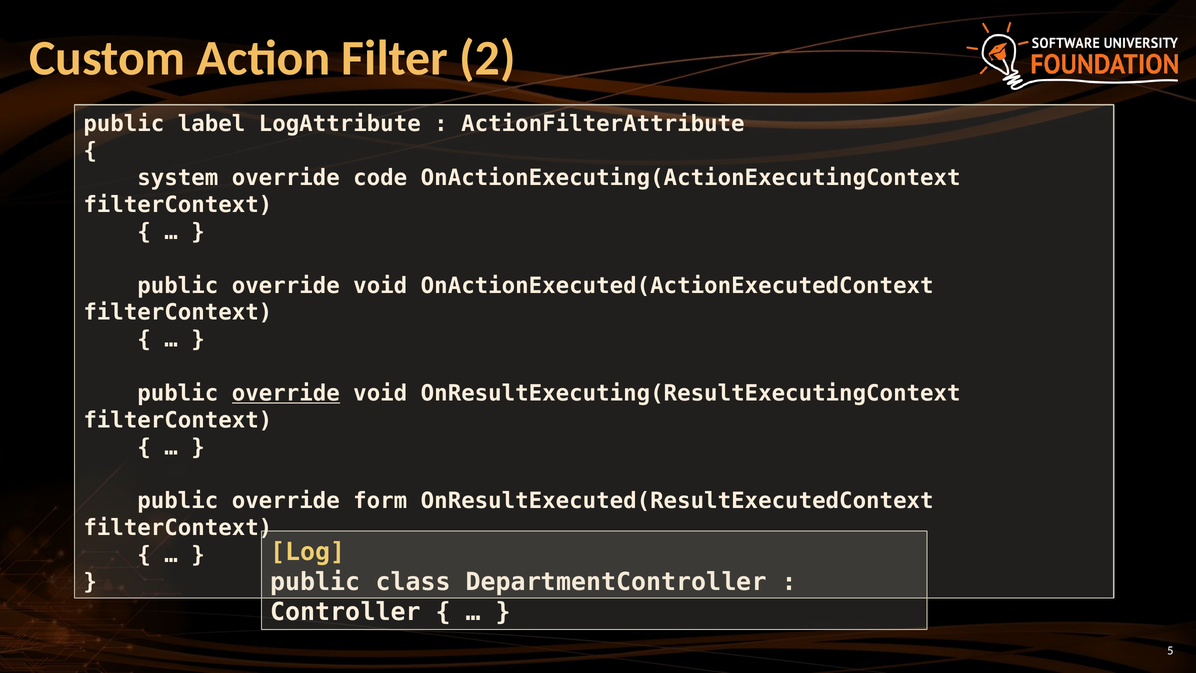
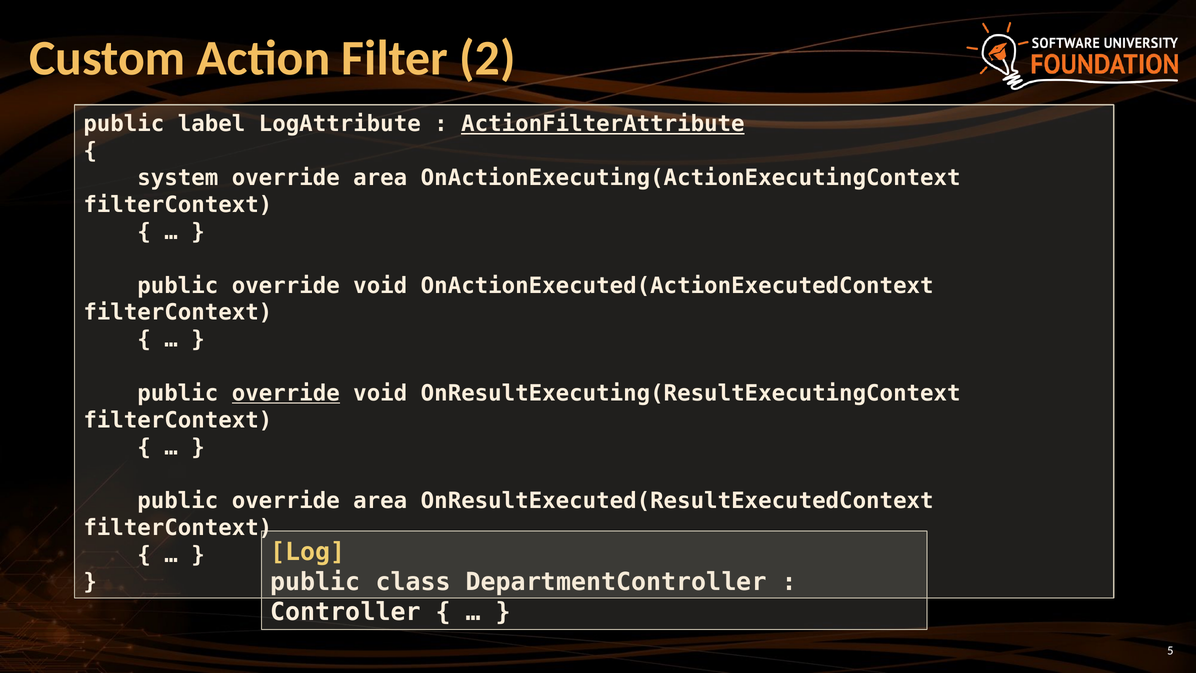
ActionFilterAttribute underline: none -> present (603, 124)
code: code -> area (380, 178)
public override form: form -> area (380, 501)
